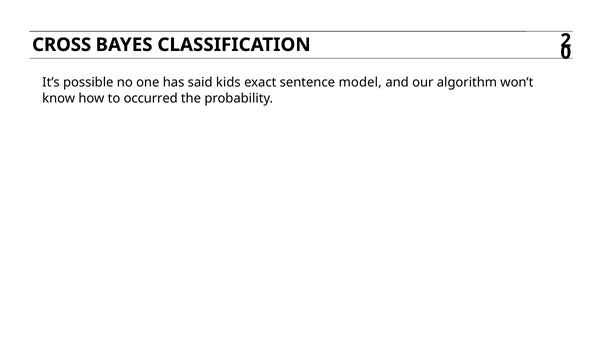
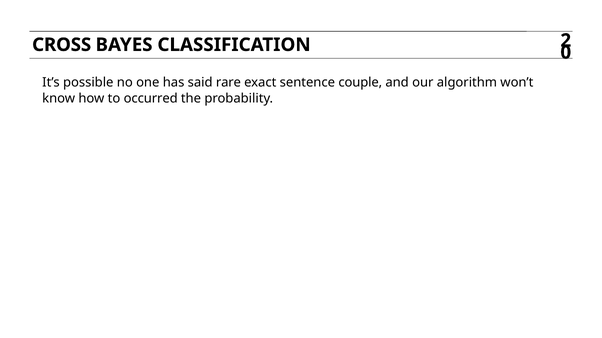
kids: kids -> rare (228, 83)
model: model -> couple (360, 83)
